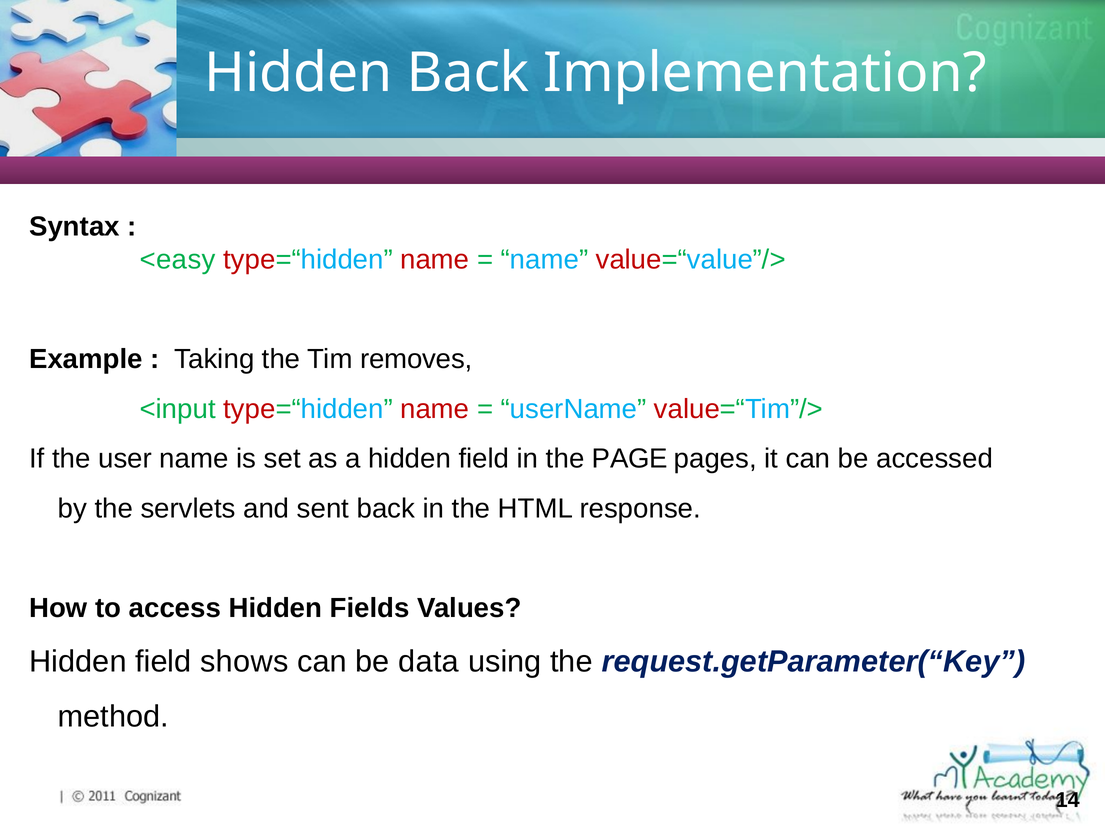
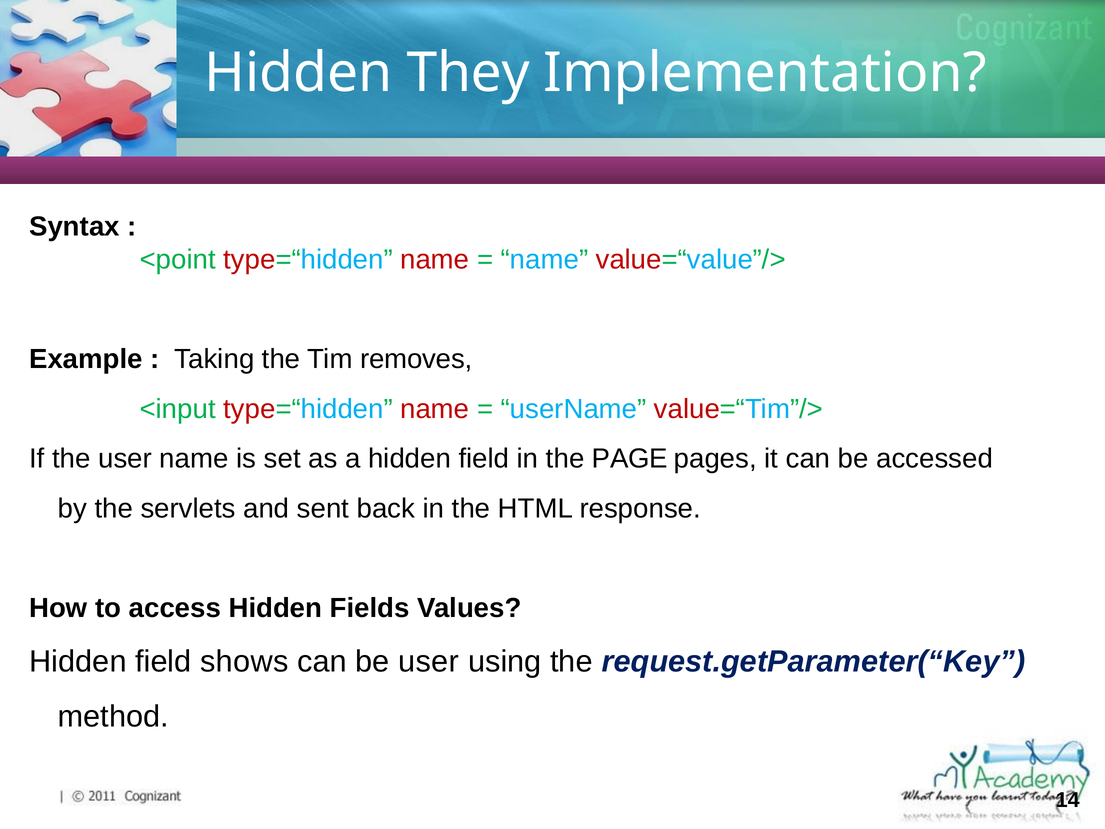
Hidden Back: Back -> They (468, 73)
<easy: <easy -> <point (178, 260)
be data: data -> user (429, 661)
